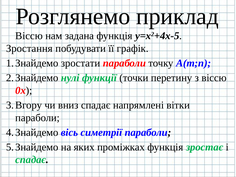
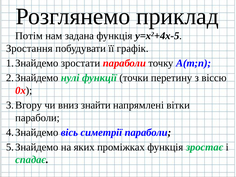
Віссю: Віссю -> Потім (29, 36)
вниз спадає: спадає -> знайти (96, 105)
